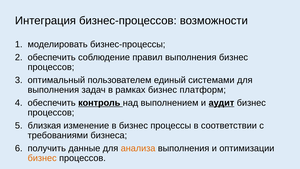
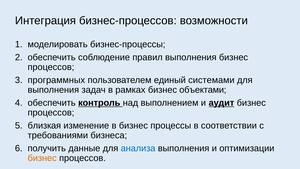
оптимальный: оптимальный -> программных (56, 80)
платформ: платформ -> объектами (203, 90)
анализа colour: orange -> blue (138, 148)
